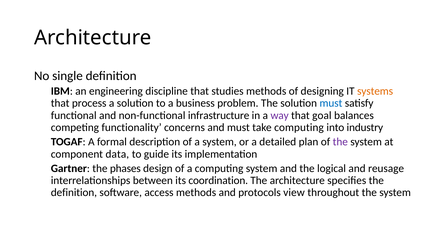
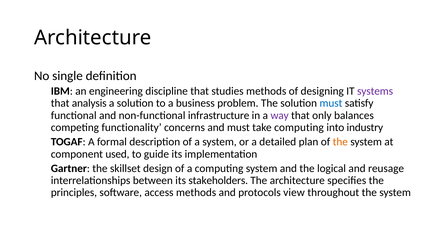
systems colour: orange -> purple (375, 91)
process: process -> analysis (89, 103)
goal: goal -> only (322, 115)
the colour: purple -> orange (340, 142)
data: data -> used (117, 154)
phases: phases -> skillset (125, 168)
coordination: coordination -> stakeholders (218, 180)
definition: definition -> principles (74, 192)
